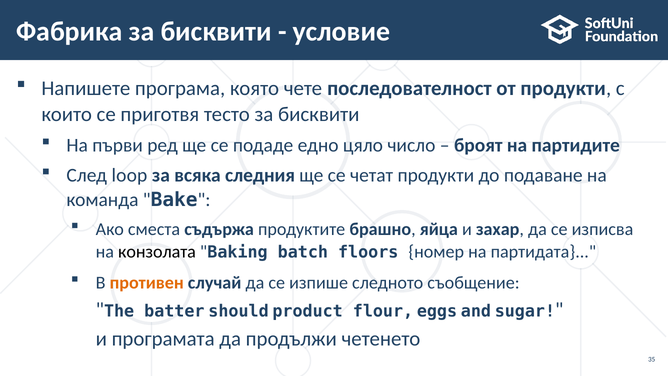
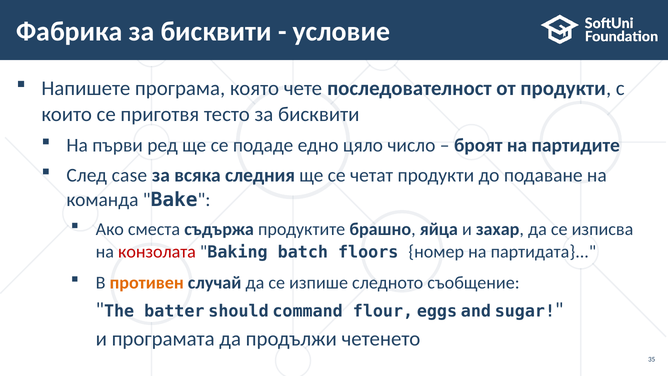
loop: loop -> case (129, 175)
конзолата colour: black -> red (157, 252)
product: product -> command (308, 311)
